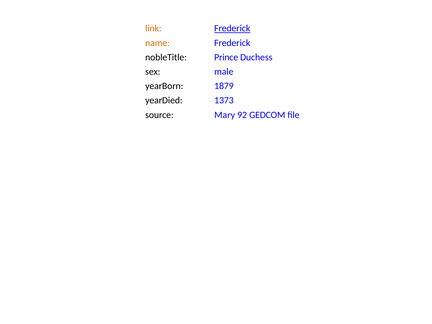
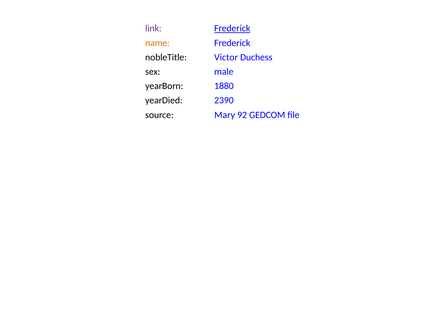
link colour: orange -> purple (153, 28)
Prince: Prince -> Victor (226, 57)
1879: 1879 -> 1880 (224, 86)
1373: 1373 -> 2390 (224, 100)
